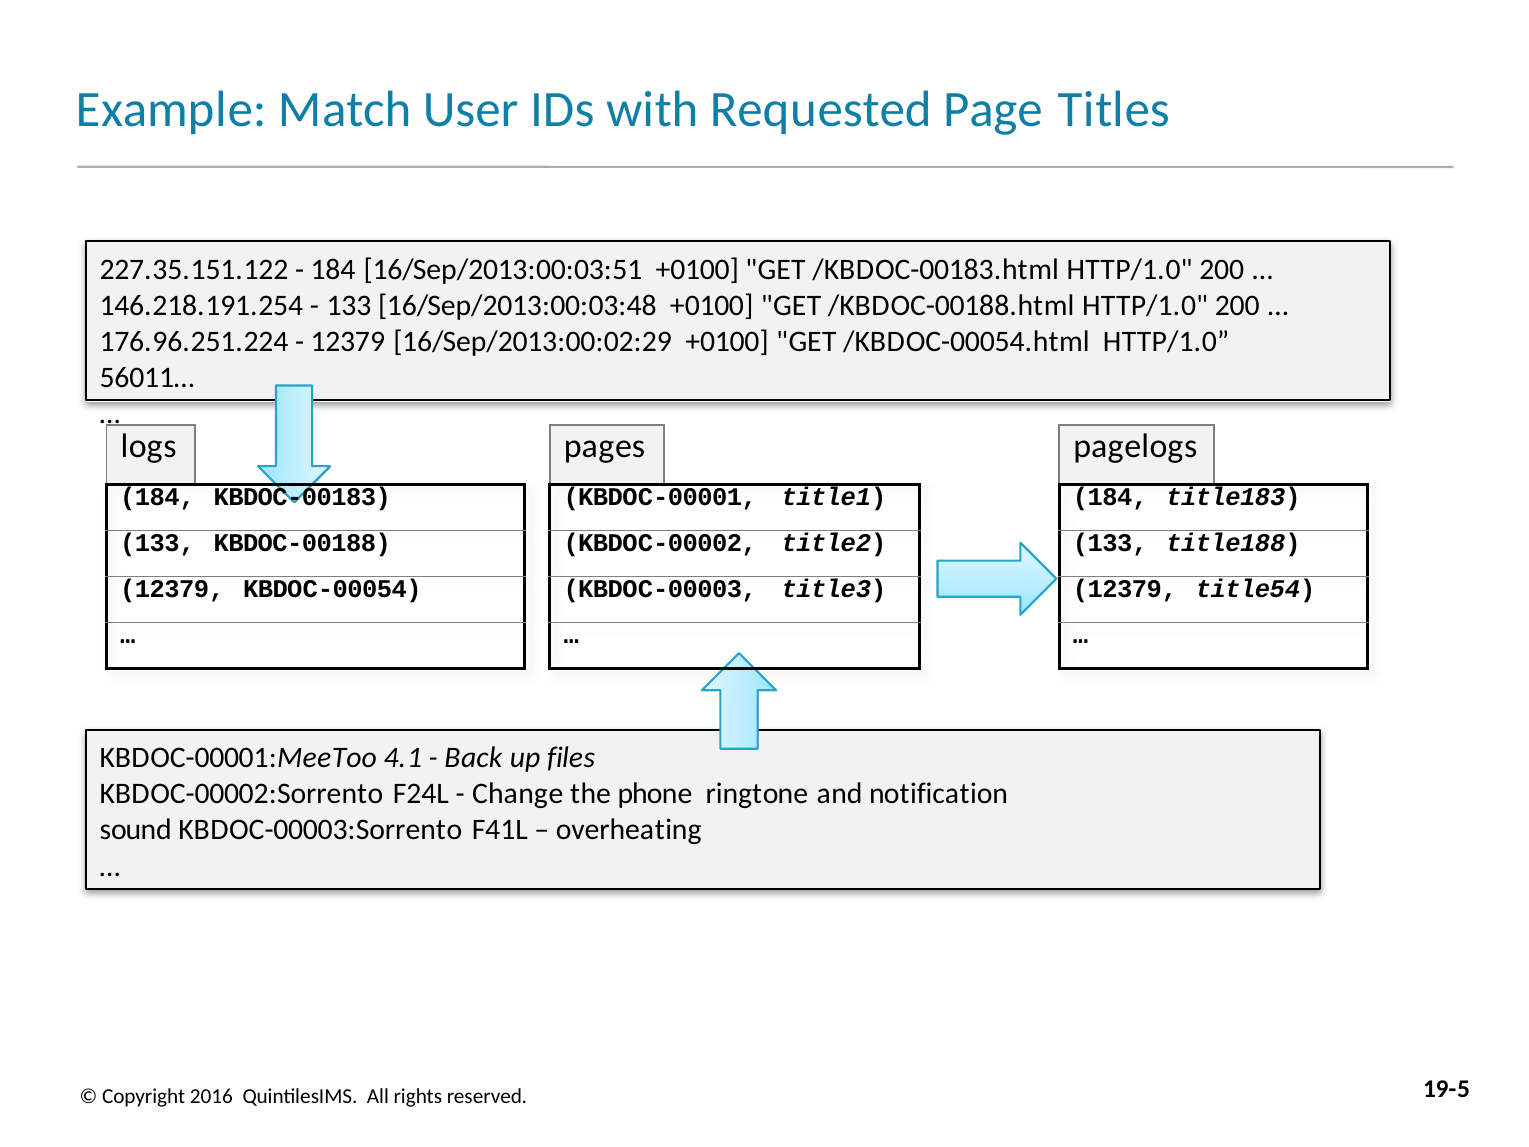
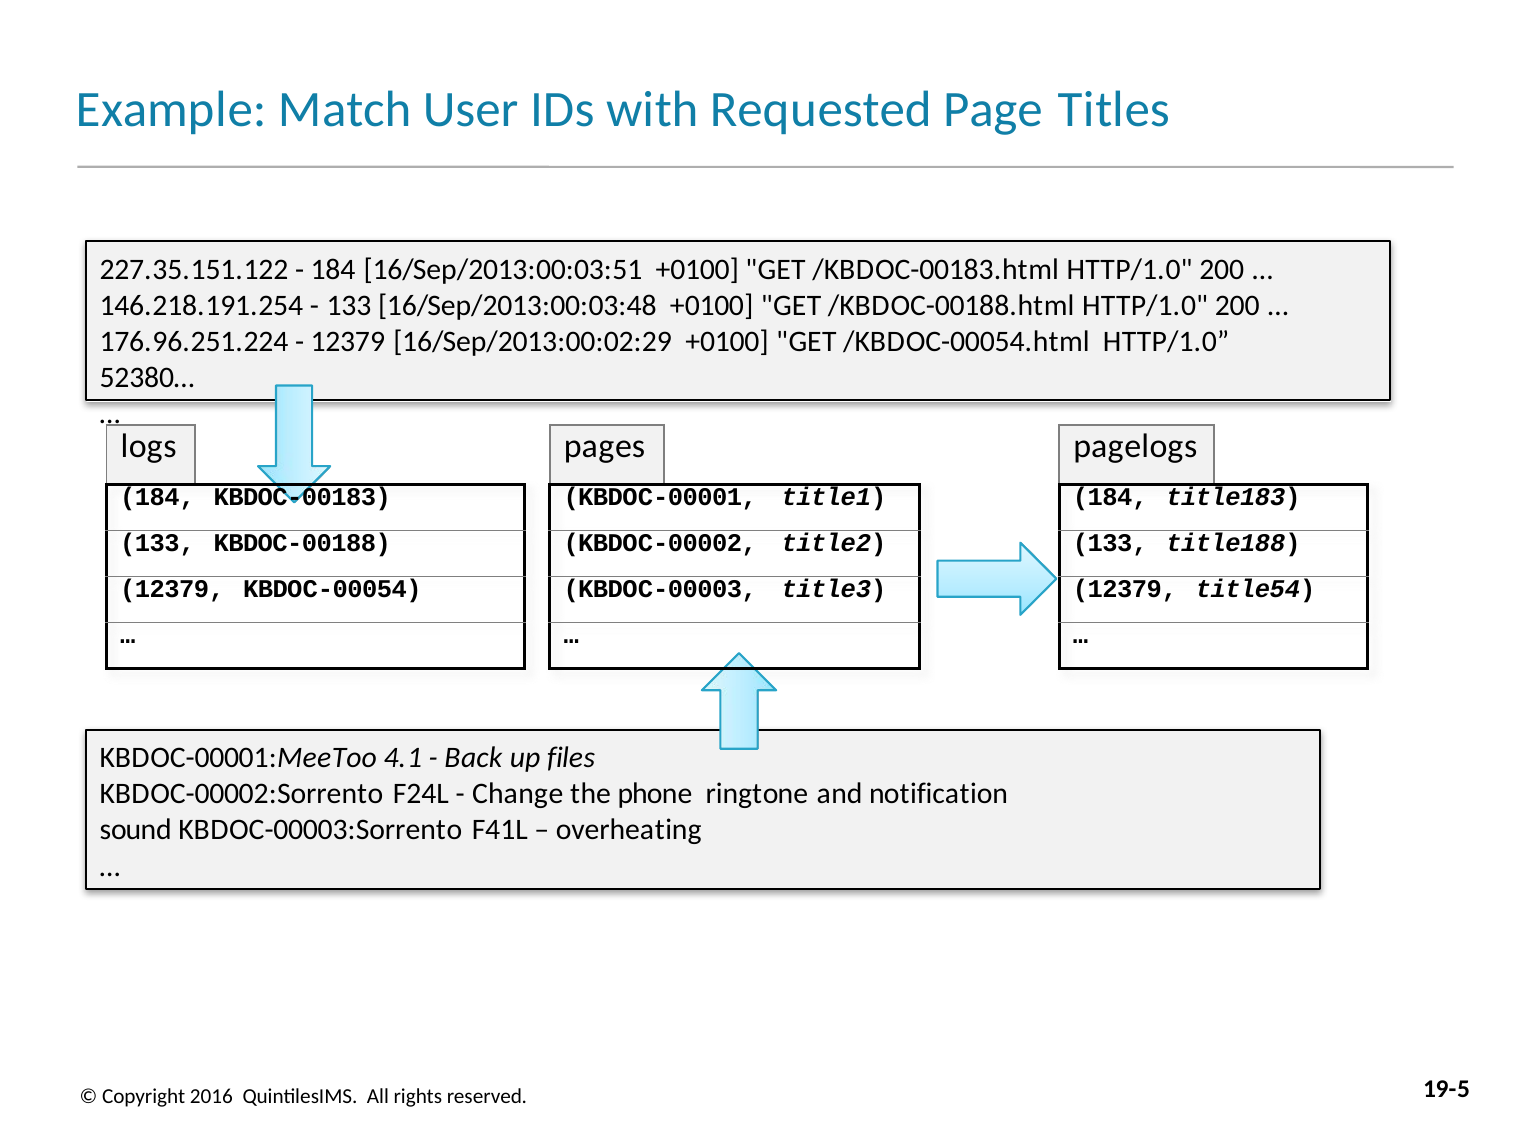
56011…: 56011… -> 52380… (147, 377)
